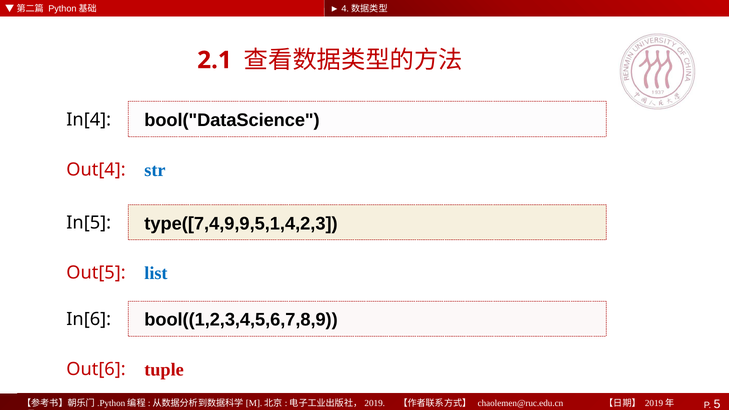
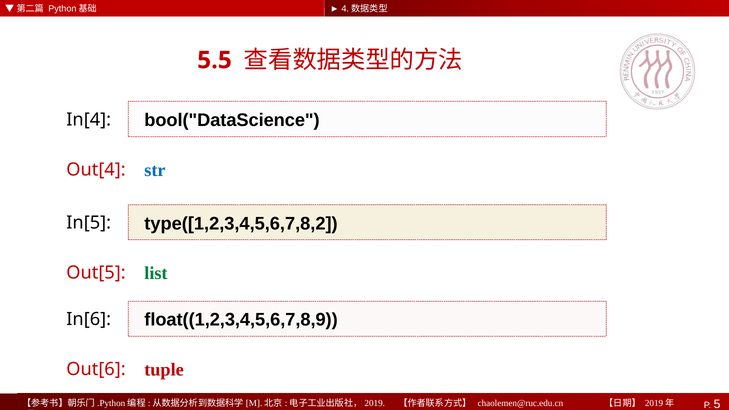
2.1: 2.1 -> 5.5 (214, 60)
type([7,4,9,9,5,1,4,2,3: type([7,4,9,9,5,1,4,2,3 -> type([1,2,3,4,5,6,7,8,2 (241, 224)
list colour: blue -> green (156, 273)
bool((1,2,3,4,5,6,7,8,9: bool((1,2,3,4,5,6,7,8,9 -> float((1,2,3,4,5,6,7,8,9 (241, 320)
